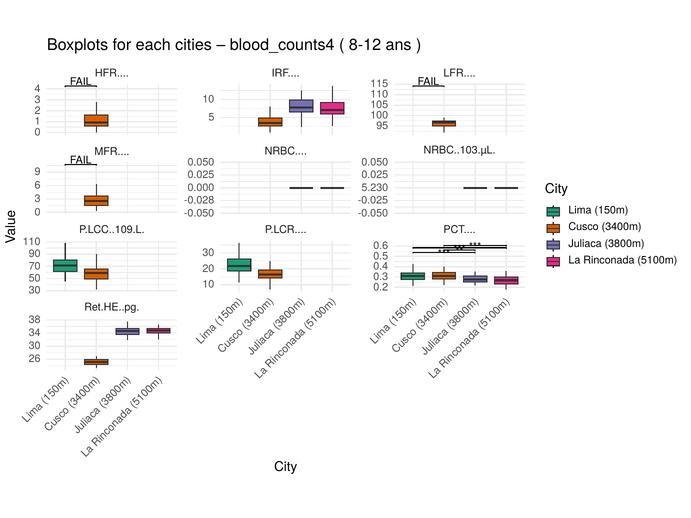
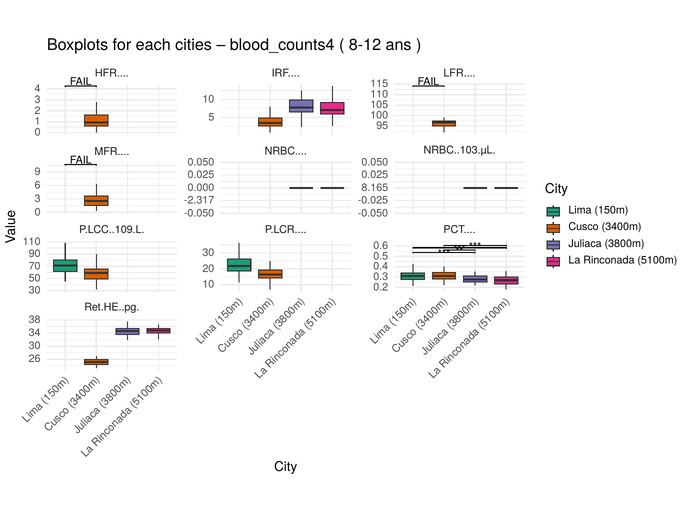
5.230: 5.230 -> 8.165 (375, 188)
-0.028: -0.028 -> -2.317 (199, 200)
